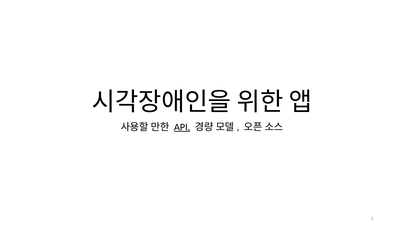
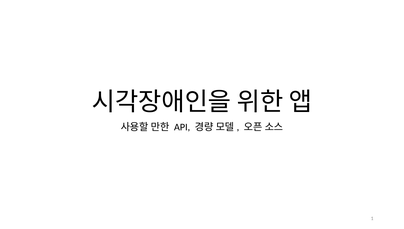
API underline: present -> none (182, 127)
